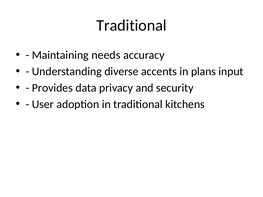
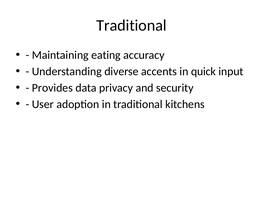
needs: needs -> eating (106, 55)
plans: plans -> quick (203, 72)
